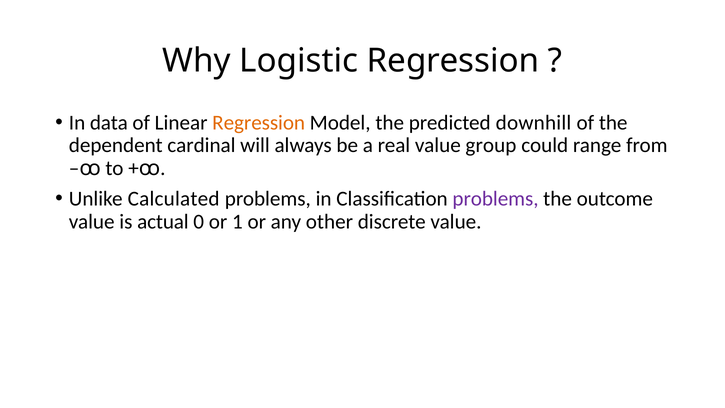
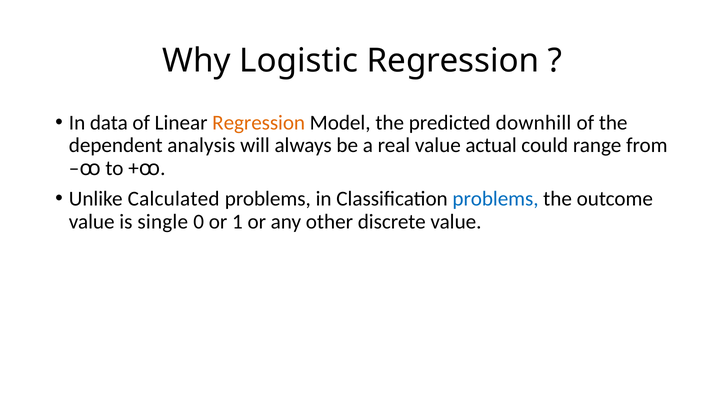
cardinal: cardinal -> analysis (201, 145)
group: group -> actual (491, 145)
problems colour: purple -> blue (495, 199)
actual: actual -> single (163, 222)
